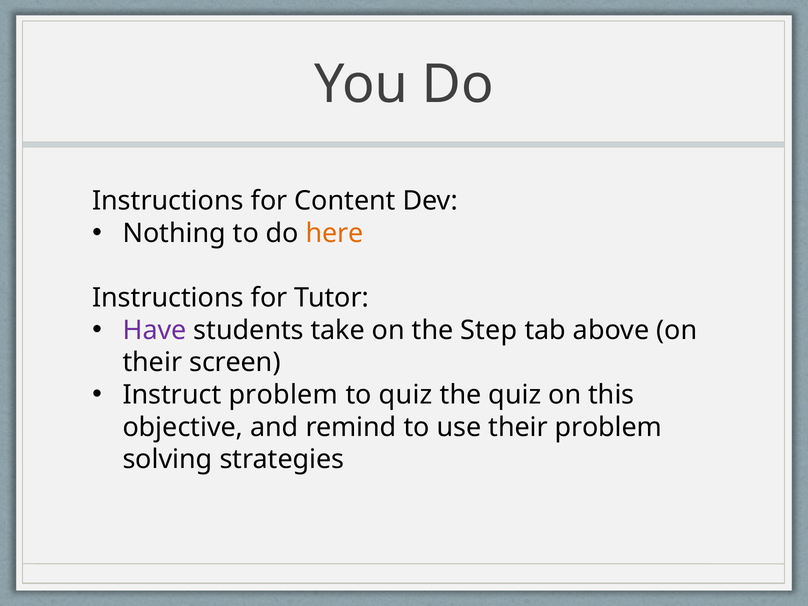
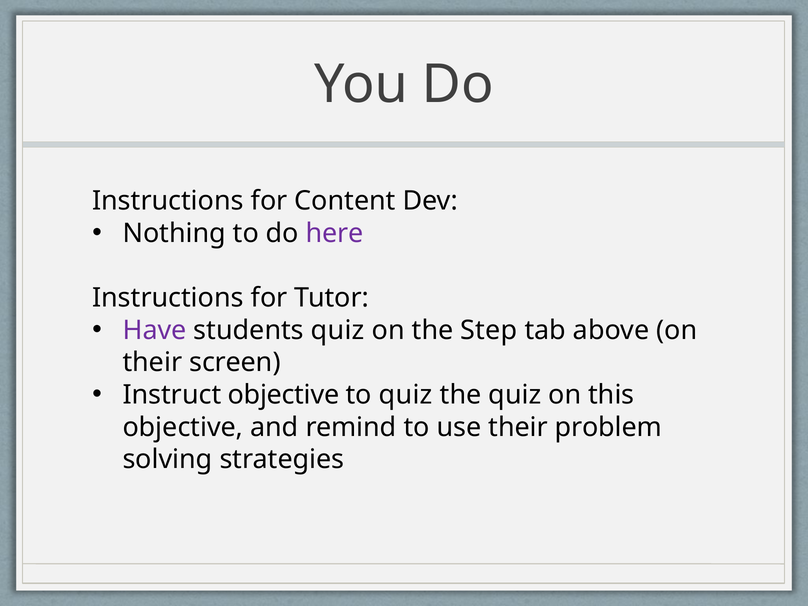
here colour: orange -> purple (335, 233)
students take: take -> quiz (338, 330)
Instruct problem: problem -> objective (284, 395)
